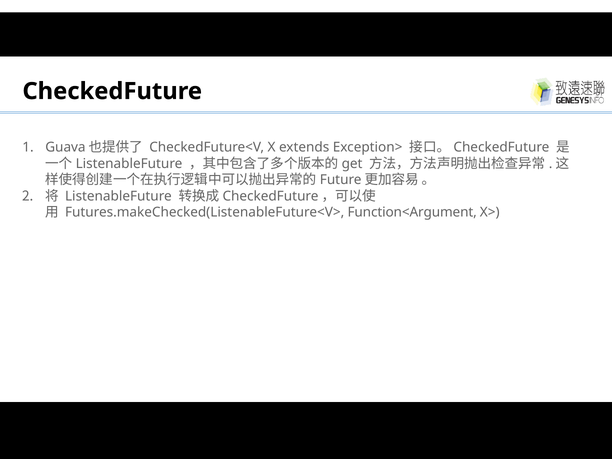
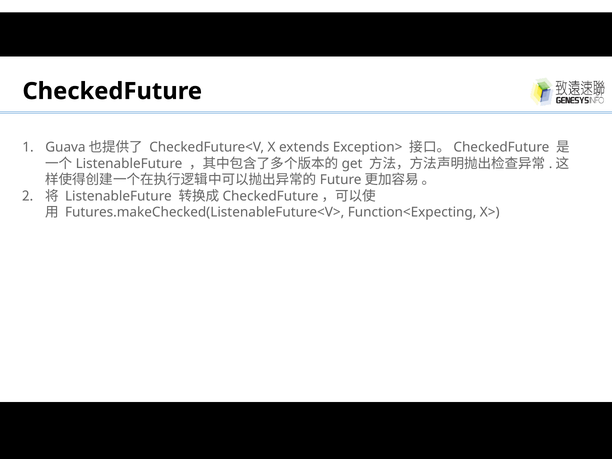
Function<Argument: Function<Argument -> Function<Expecting (412, 213)
